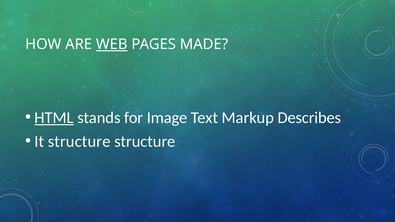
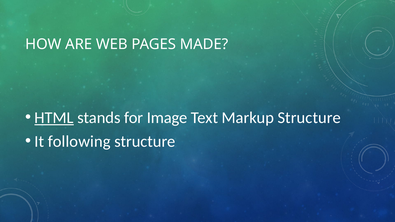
WEB underline: present -> none (112, 44)
Markup Describes: Describes -> Structure (309, 118)
It structure: structure -> following (79, 142)
